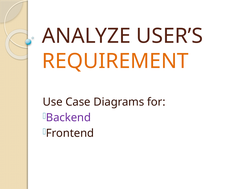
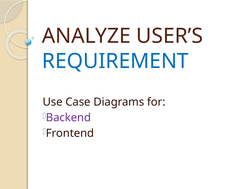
REQUIREMENT colour: orange -> blue (115, 61)
